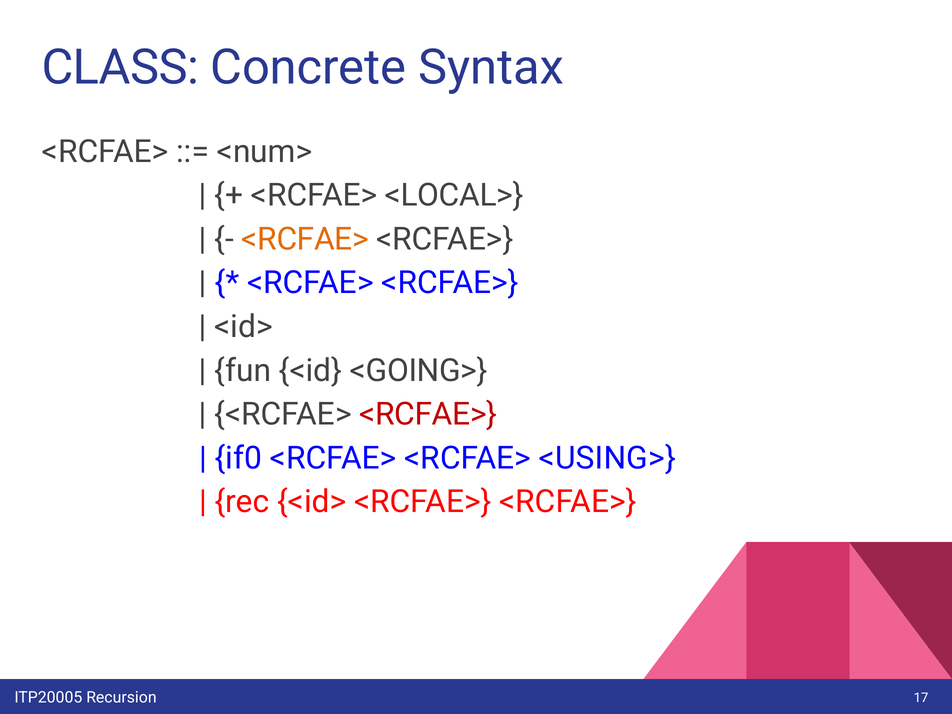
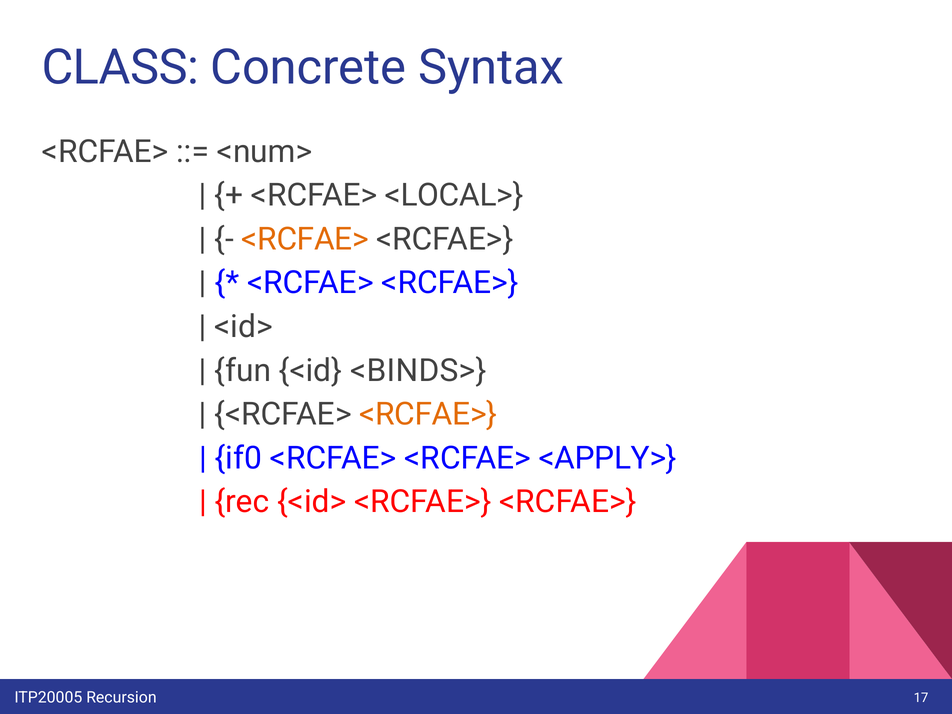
<GOING>: <GOING> -> <BINDS> (418, 371)
<RCFAE> colour: red -> orange (428, 414)
<USING>: <USING> -> <APPLY> (608, 458)
